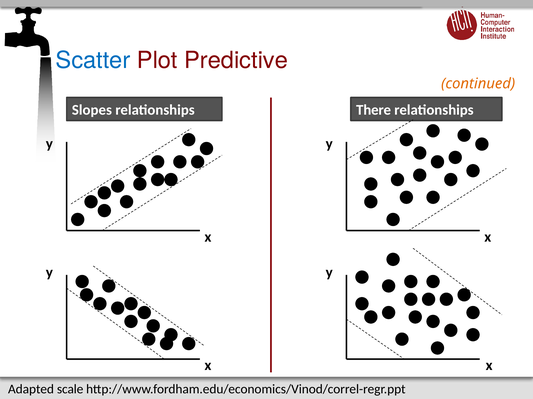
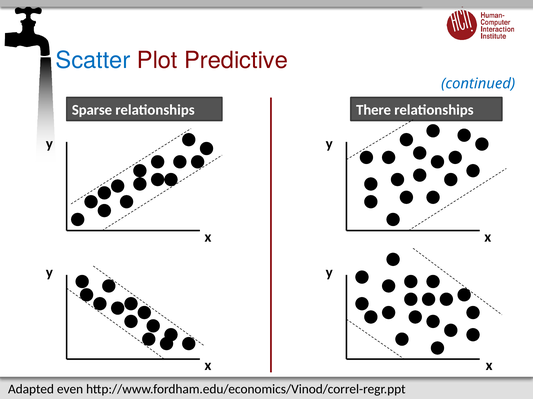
continued colour: orange -> blue (478, 84)
Slopes: Slopes -> Sparse (92, 110)
scale: scale -> even (70, 390)
